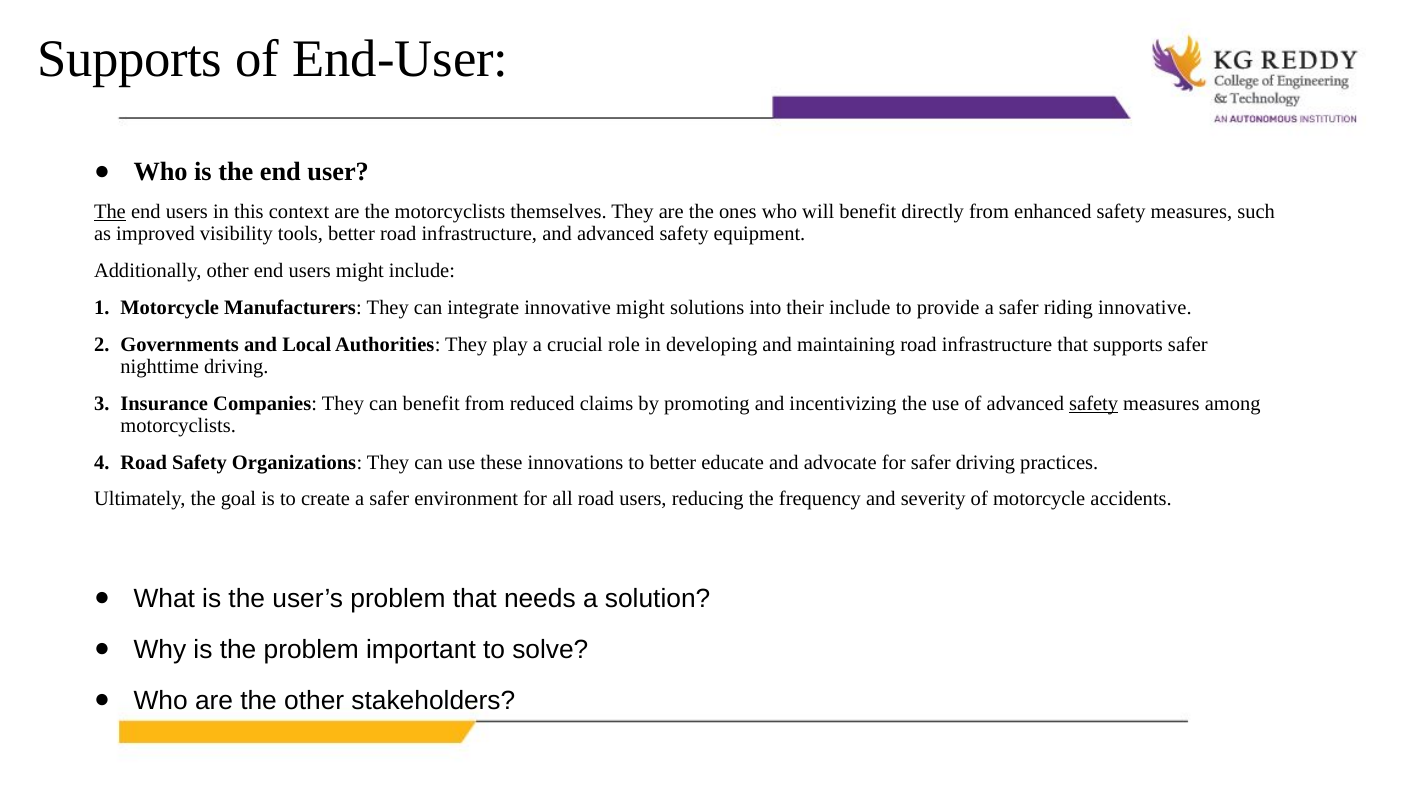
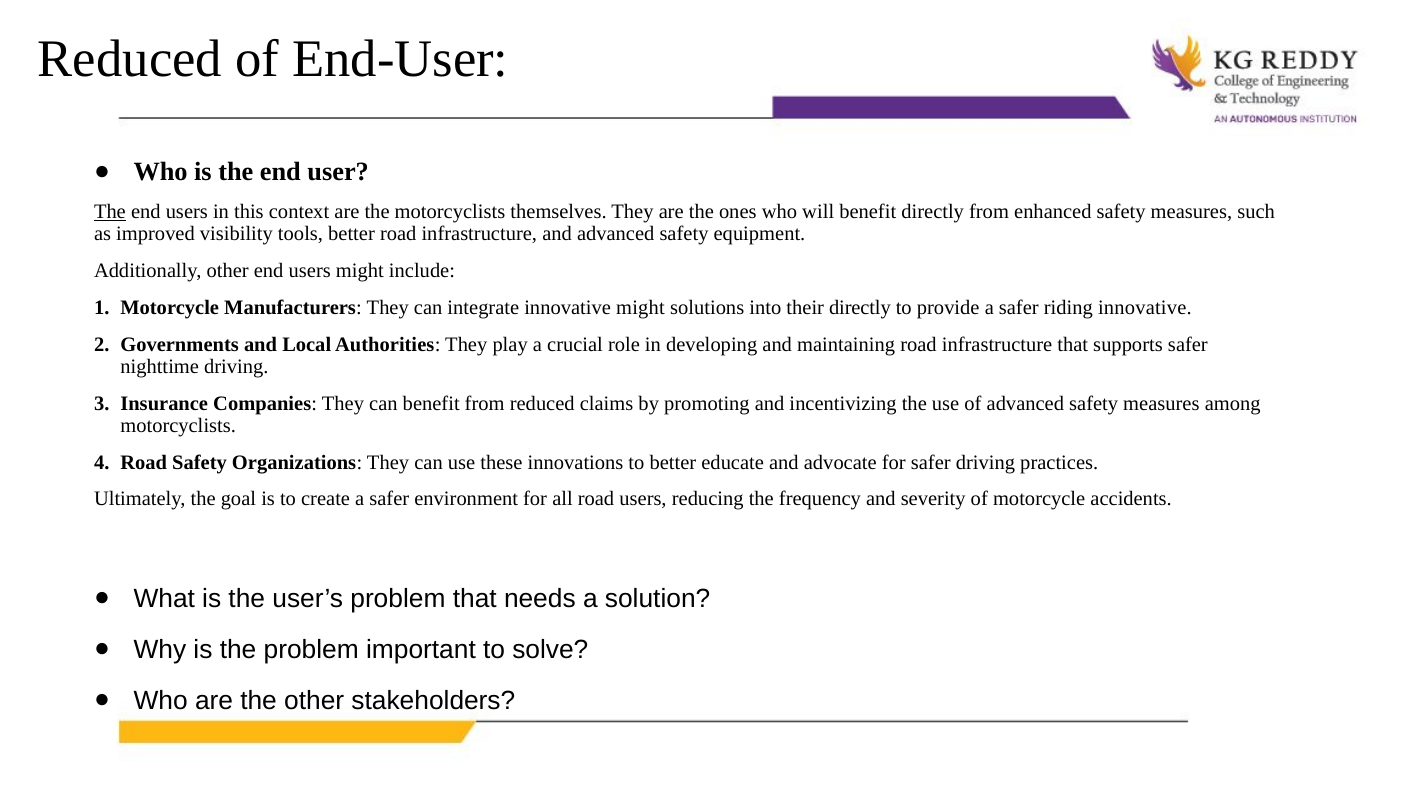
Supports: Supports -> Reduced (130, 59)
their include: include -> directly (860, 307)
safety underline: present -> none (1094, 403)
